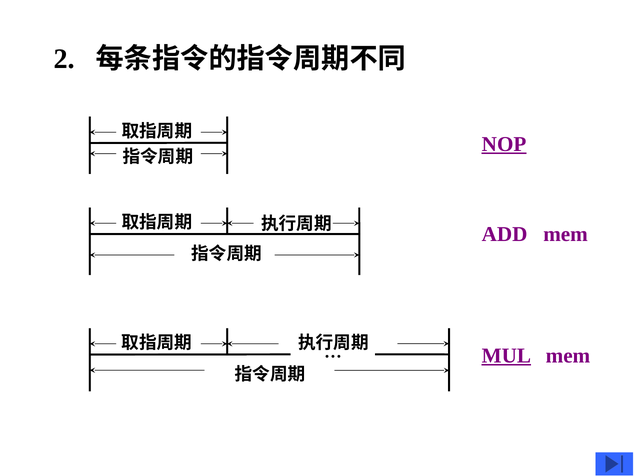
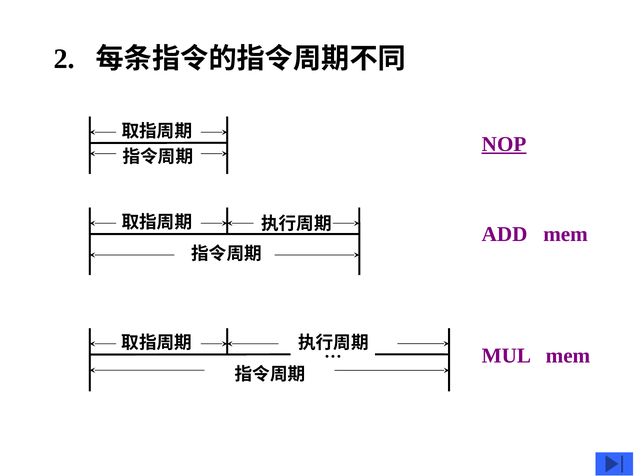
MUL underline: present -> none (506, 355)
